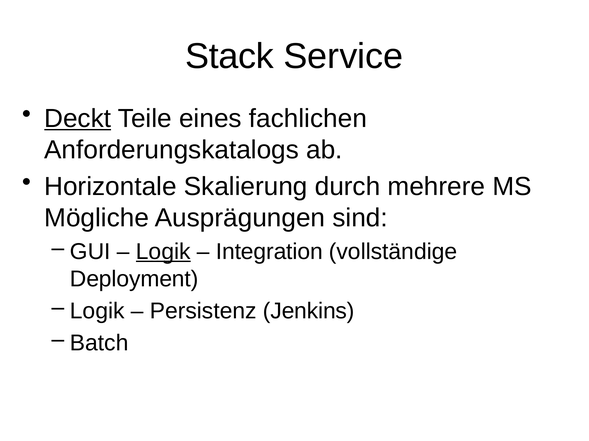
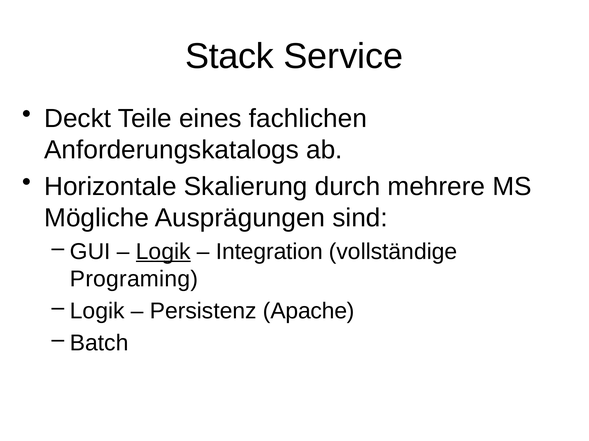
Deckt underline: present -> none (78, 119)
Deployment: Deployment -> Programing (134, 279)
Jenkins: Jenkins -> Apache (309, 312)
